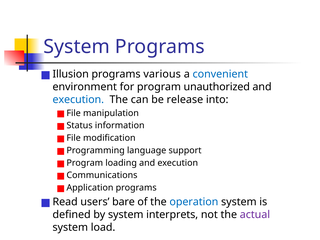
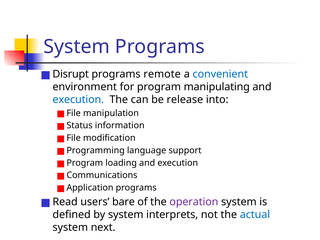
Illusion: Illusion -> Disrupt (71, 74)
various: various -> remote (162, 74)
unauthorized: unauthorized -> manipulating (217, 87)
operation colour: blue -> purple (194, 202)
actual colour: purple -> blue (255, 215)
load: load -> next (103, 227)
